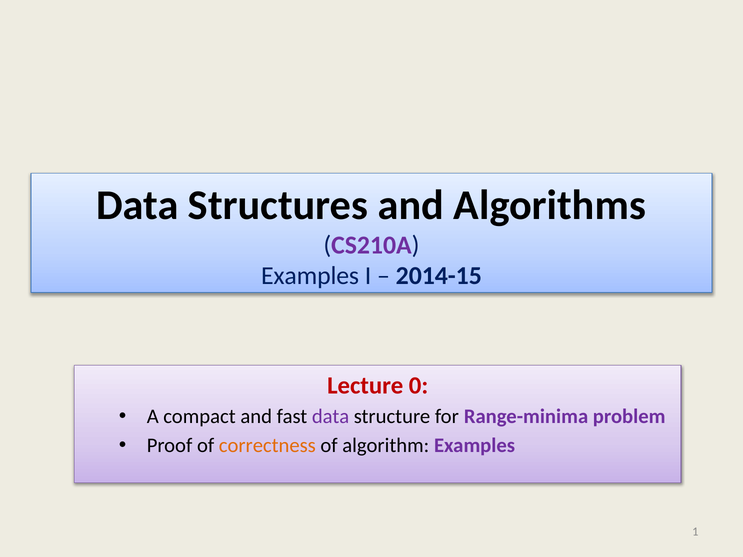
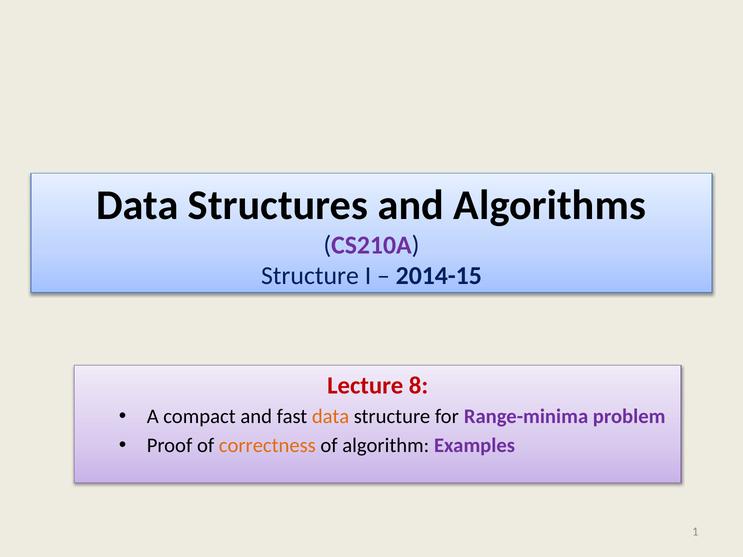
Examples: Examples -> Structure (310, 276)
0: 0 -> 8 (419, 386)
data colour: purple -> orange (331, 417)
